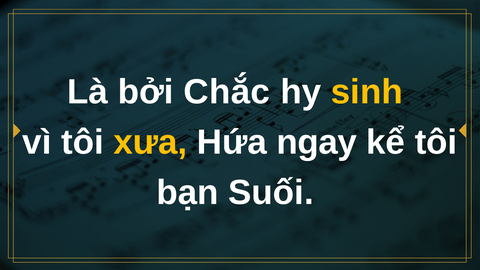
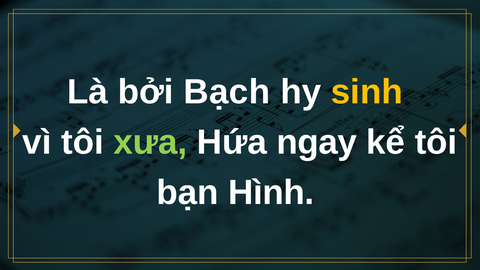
Chắc: Chắc -> Bạch (227, 92)
xưa colour: yellow -> light green (150, 142)
Suối: Suối -> Hình (271, 193)
